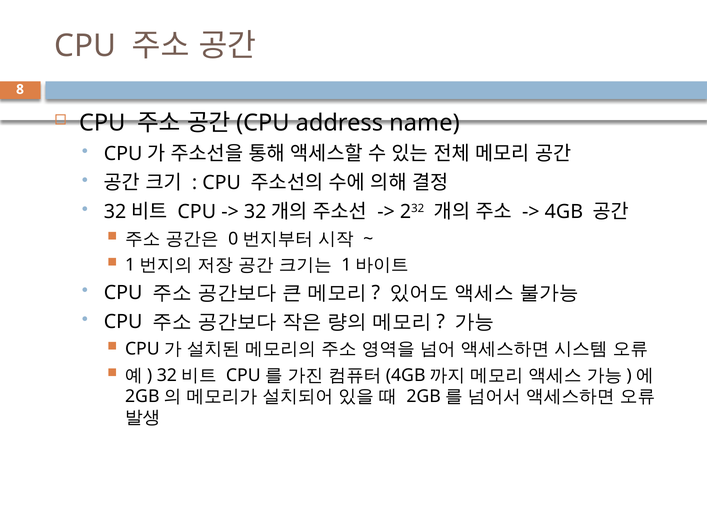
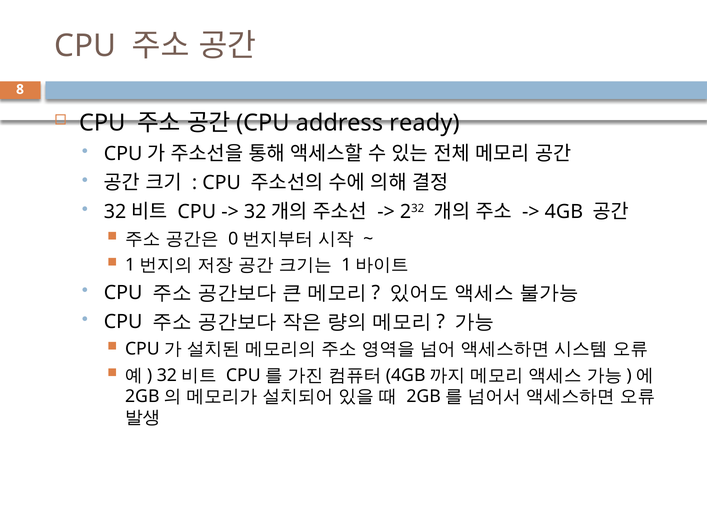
name: name -> ready (424, 123)
